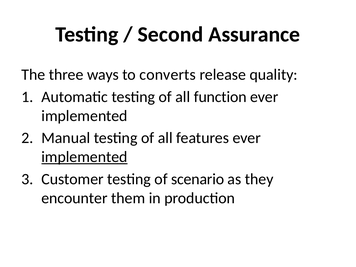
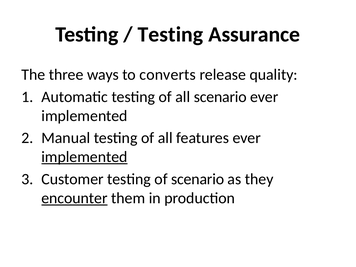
Second: Second -> Testing (170, 34)
all function: function -> scenario (220, 97)
encounter underline: none -> present (74, 198)
